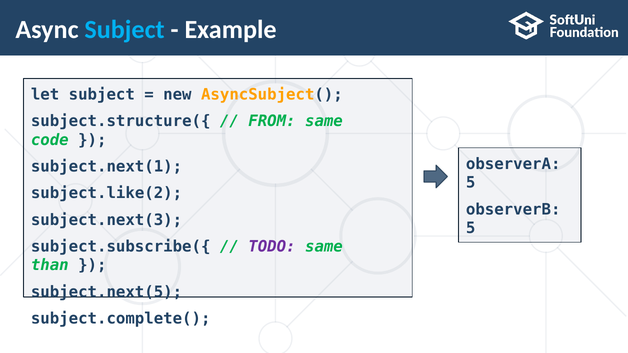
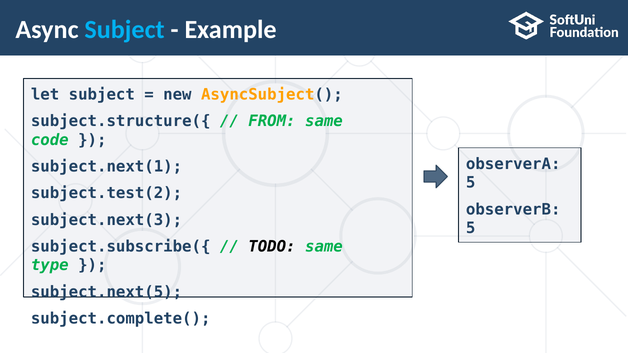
subject.like(2: subject.like(2 -> subject.test(2 (107, 193)
TODO colour: purple -> black (272, 247)
than: than -> type (50, 266)
